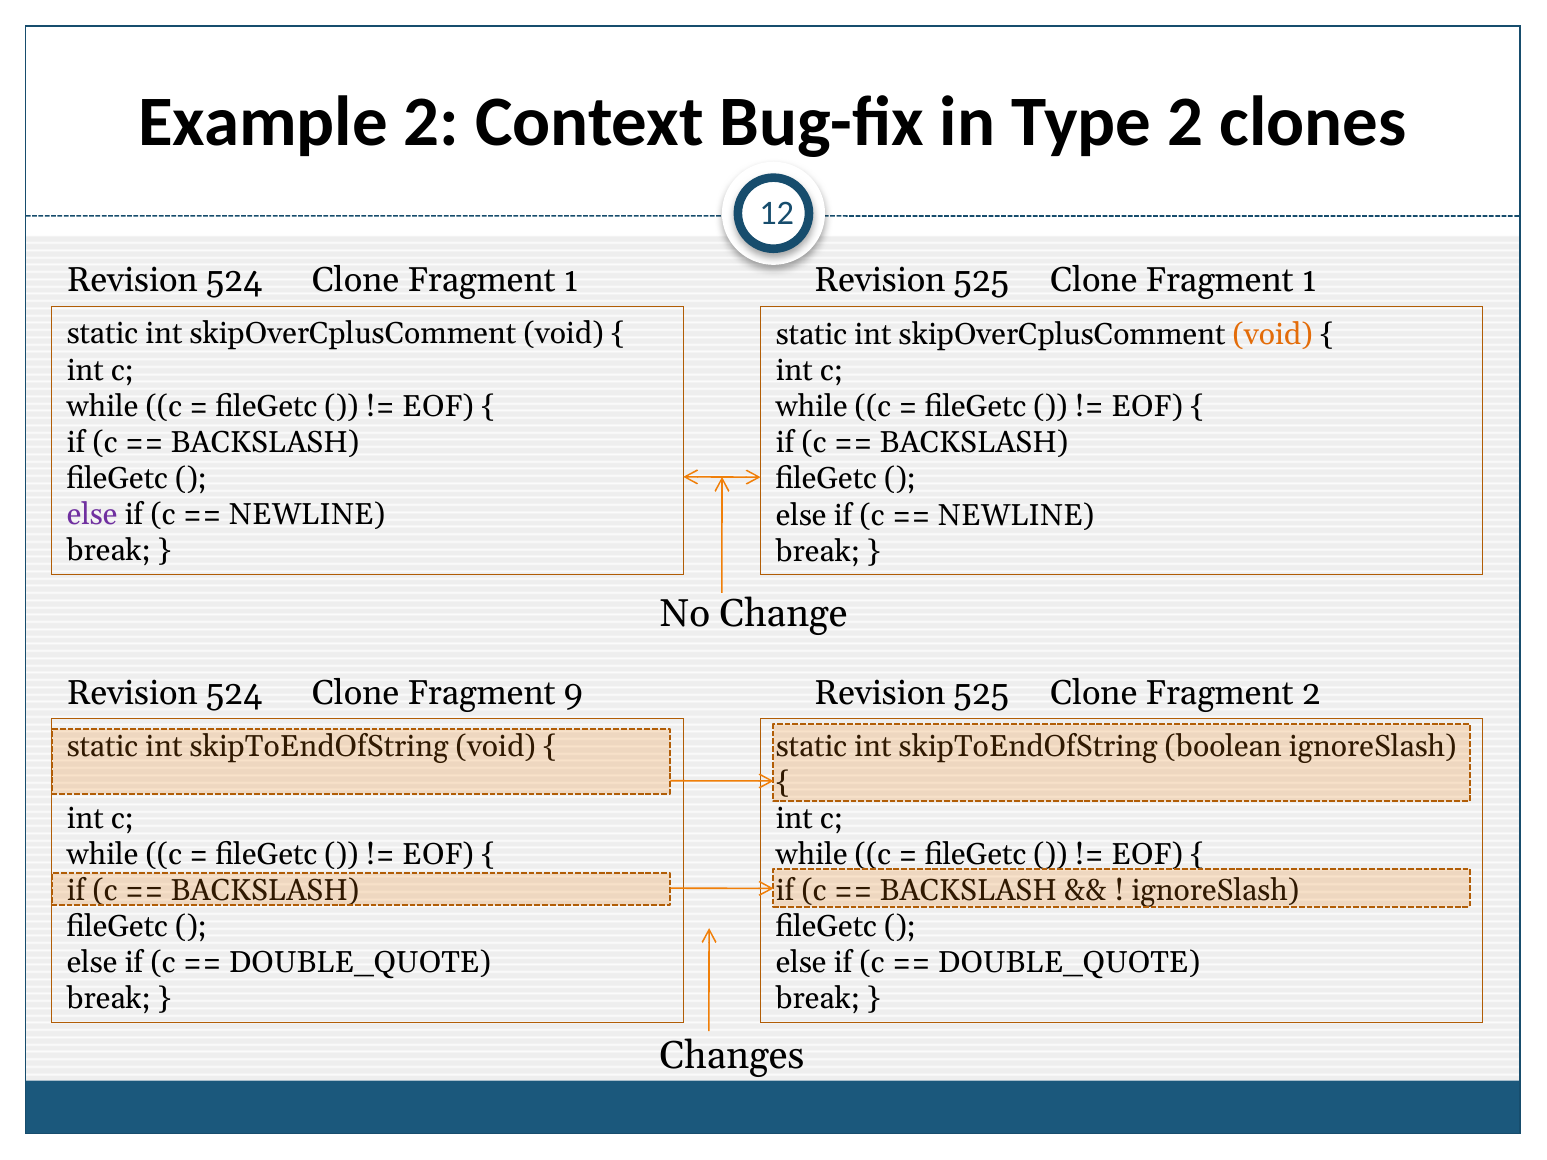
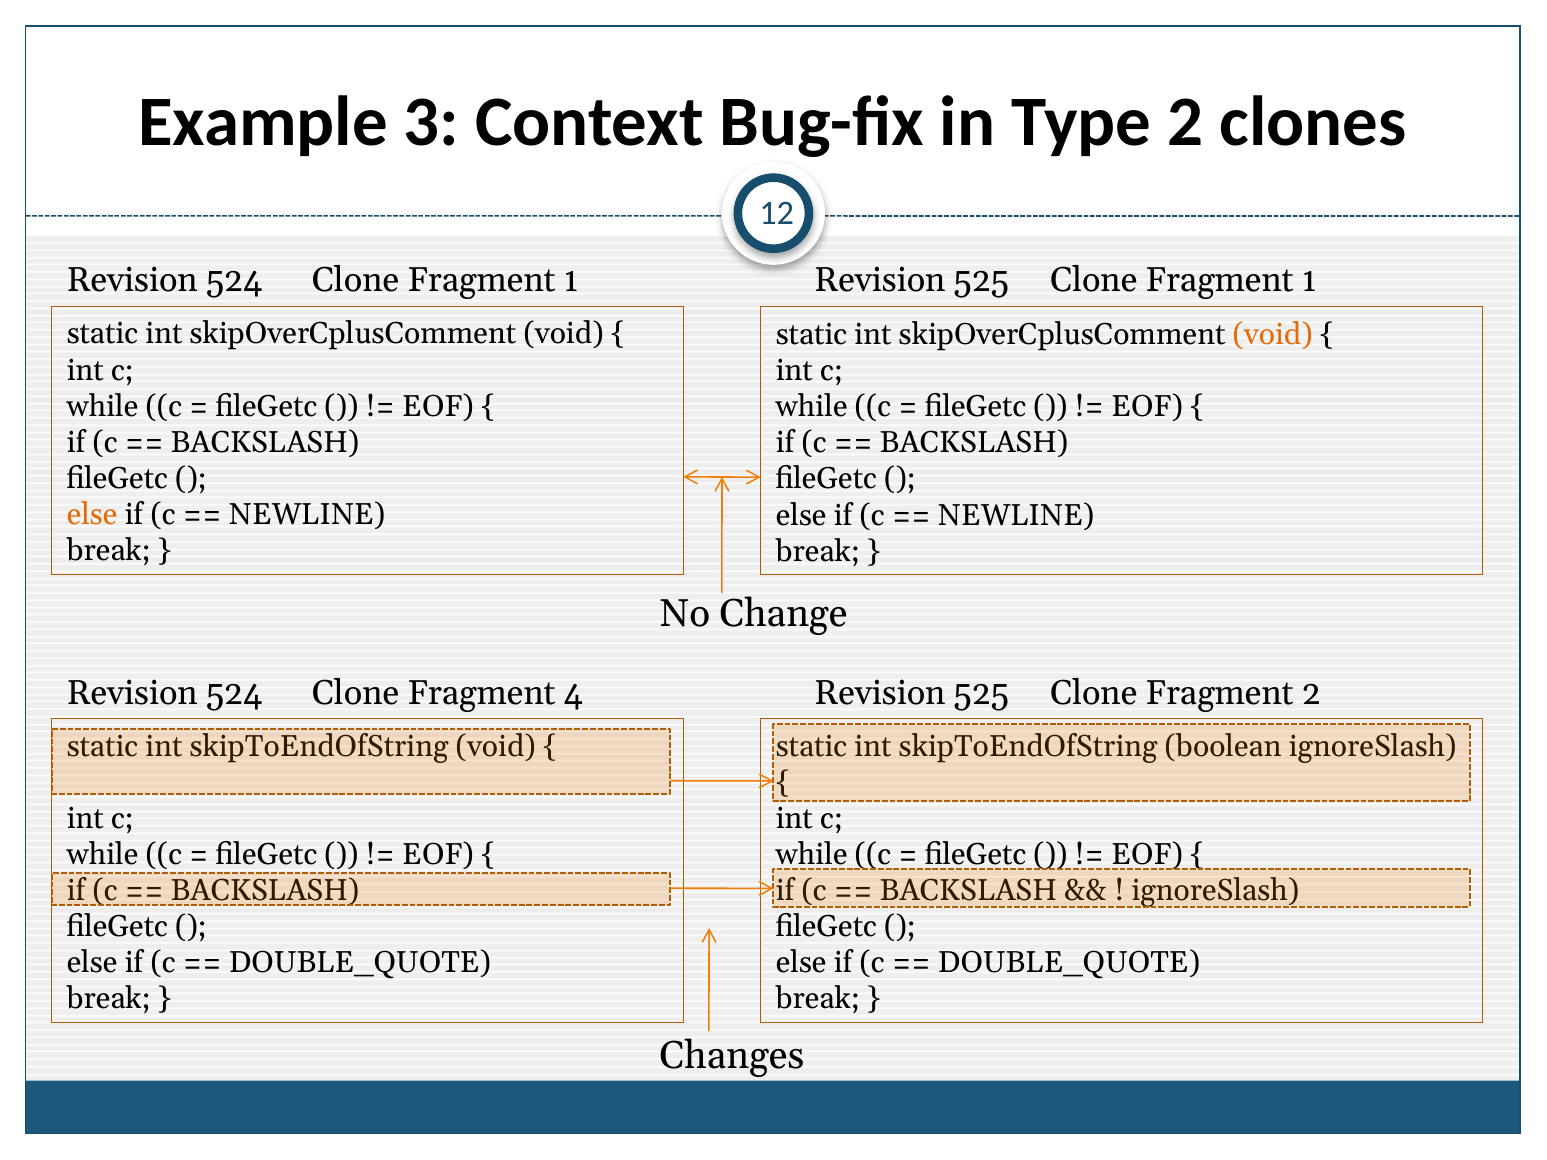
Example 2: 2 -> 3 (432, 122)
else colour: purple -> orange (92, 515)
9: 9 -> 4 (573, 694)
